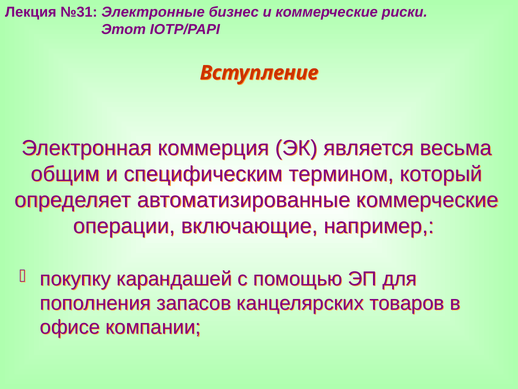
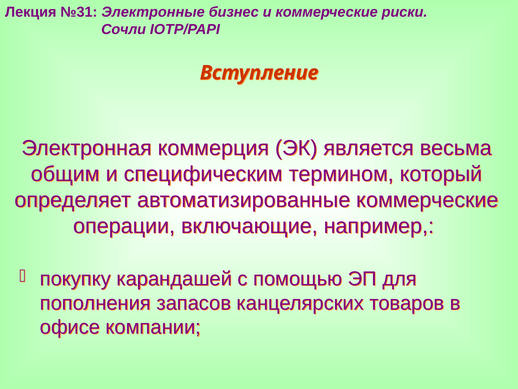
Этот: Этот -> Сочли (124, 29)
